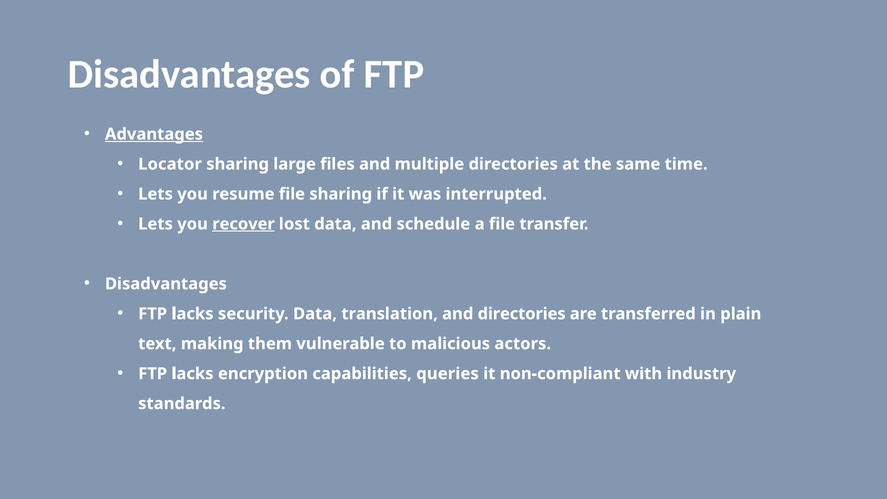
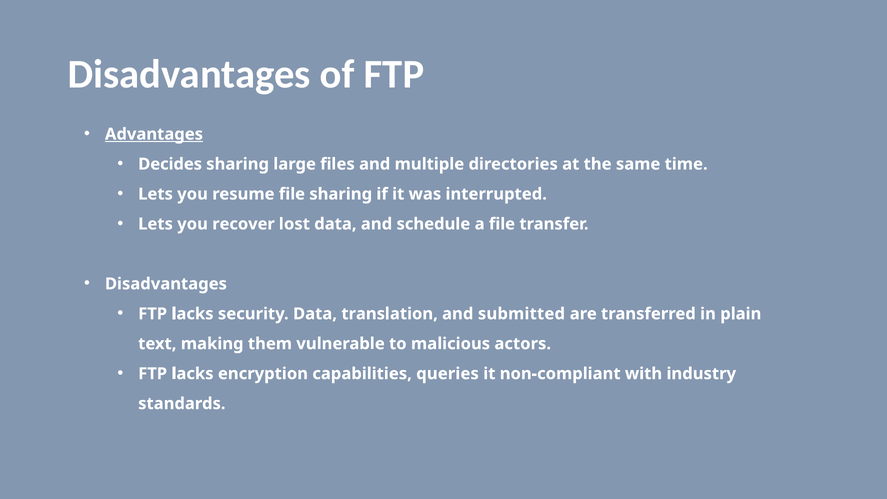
Locator: Locator -> Decides (170, 164)
recover underline: present -> none (243, 224)
and directories: directories -> submitted (521, 314)
